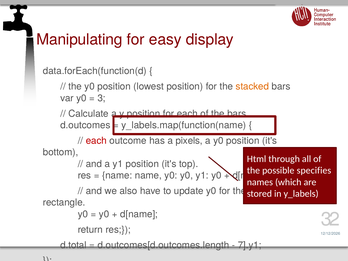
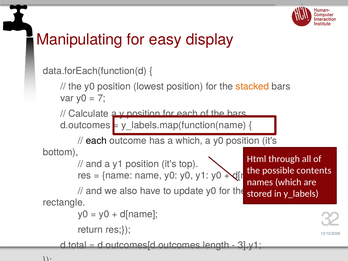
3: 3 -> 7 (102, 98)
each colour: red -> black (96, 141)
a pixels: pixels -> which (189, 141)
specifies: specifies -> contents (314, 171)
7].y1: 7].y1 -> 3].y1 (250, 245)
